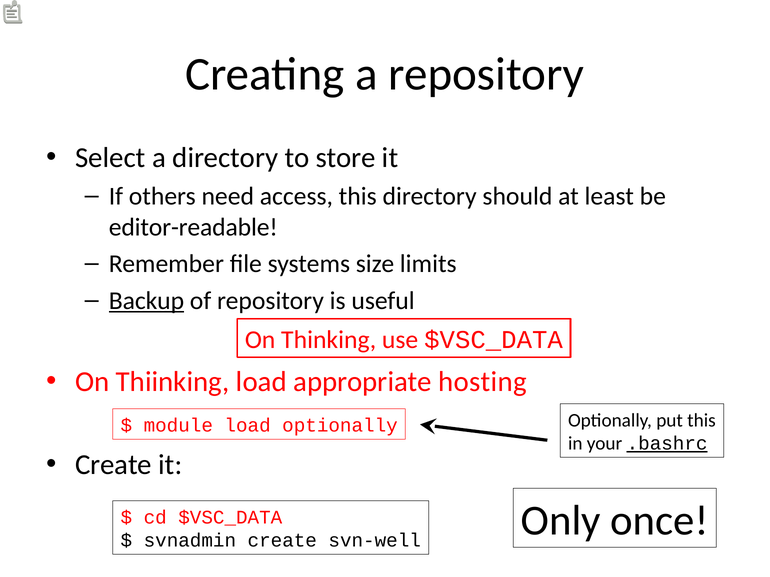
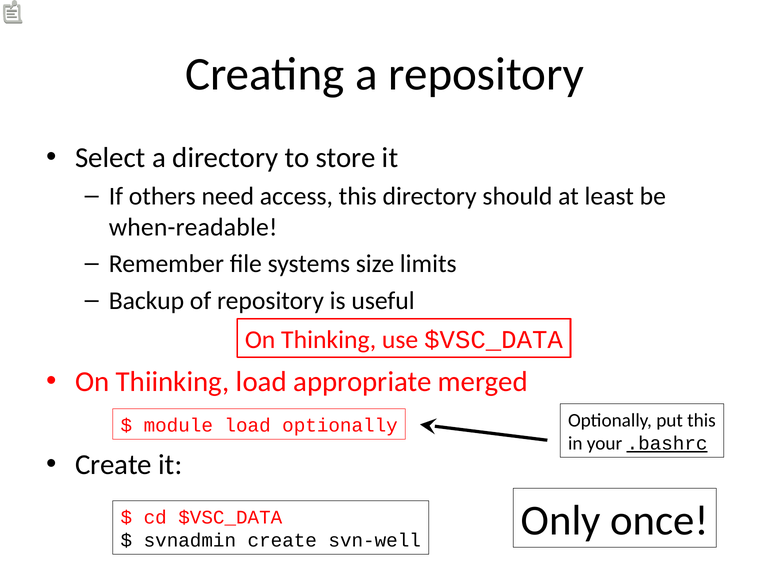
editor-readable: editor-readable -> when-readable (193, 227)
Backup underline: present -> none (146, 301)
hosting: hosting -> merged (483, 382)
